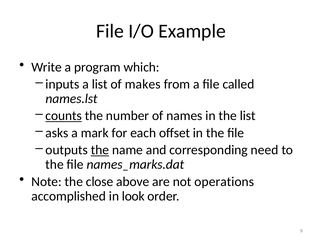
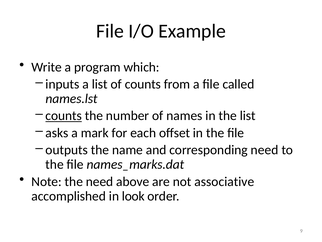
of makes: makes -> counts (143, 84)
the underline: present -> none (100, 150)
the close: close -> need (100, 181)
operations: operations -> associative (224, 181)
